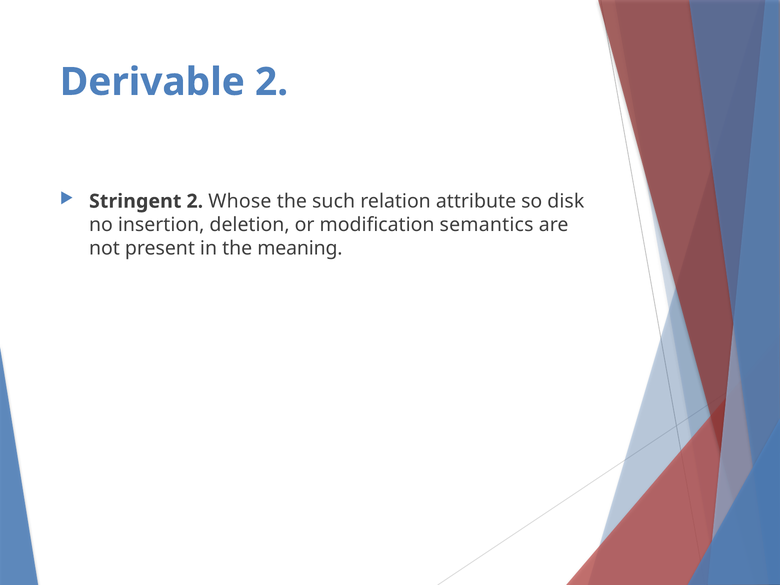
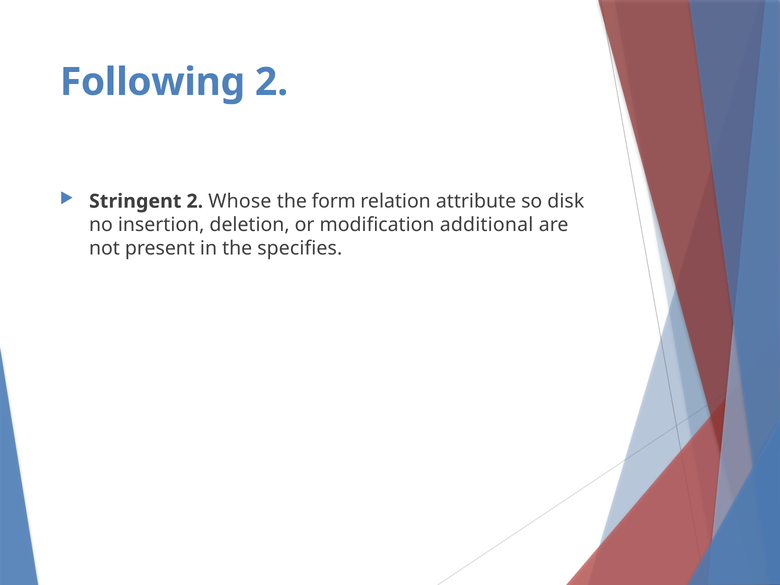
Derivable: Derivable -> Following (152, 82)
such: such -> form (334, 201)
semantics: semantics -> additional (487, 225)
meaning: meaning -> specifies (300, 248)
